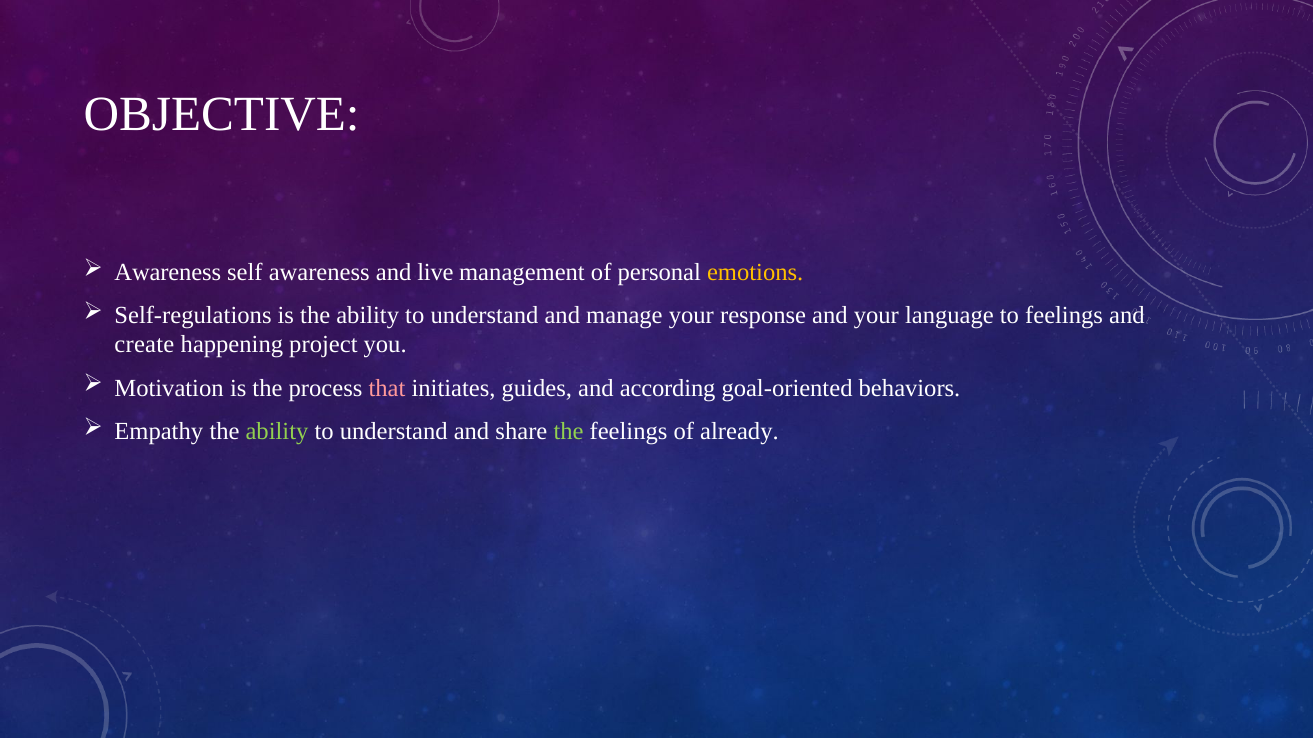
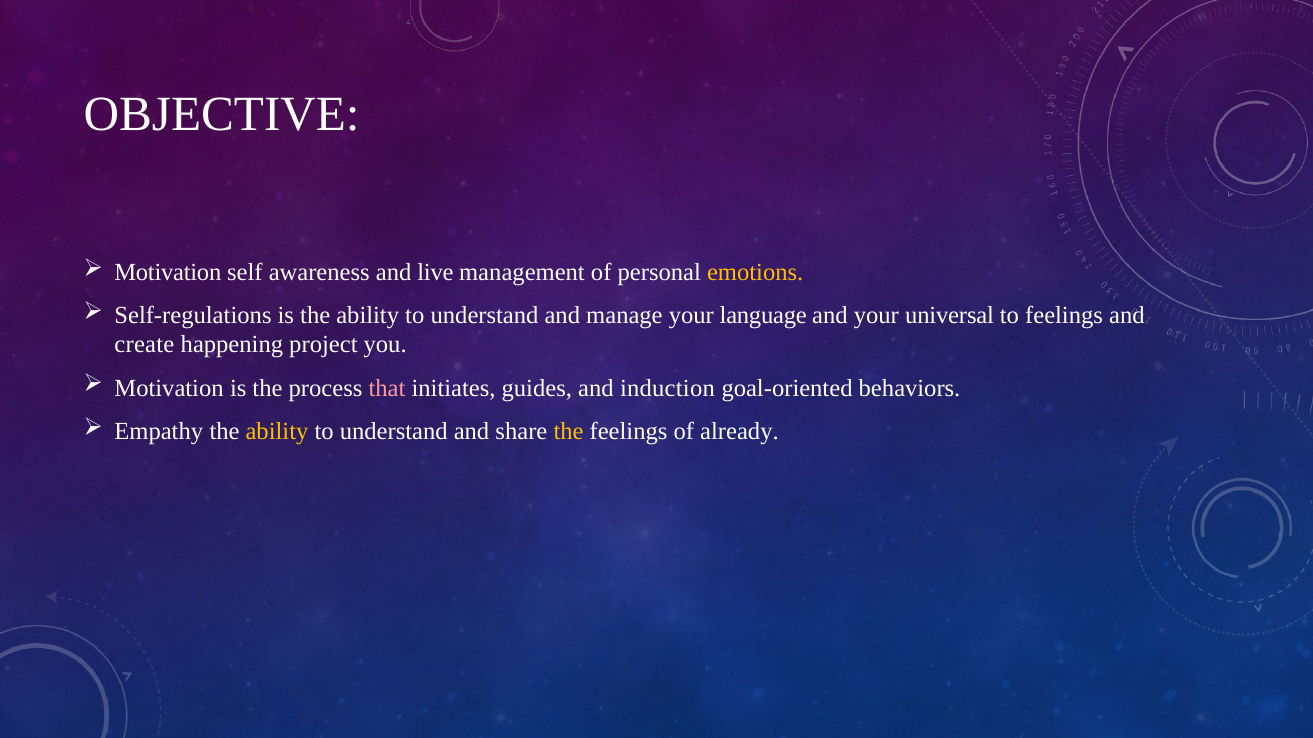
Awareness: Awareness -> Motivation (168, 272)
response: response -> language (763, 315)
language: language -> universal (950, 315)
according: according -> induction (667, 388)
ability colour: light green -> yellow (277, 431)
the colour: light green -> yellow (569, 431)
